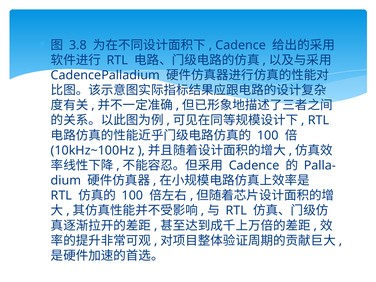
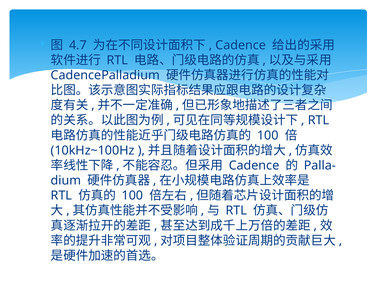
3.8: 3.8 -> 4.7 (78, 45)
